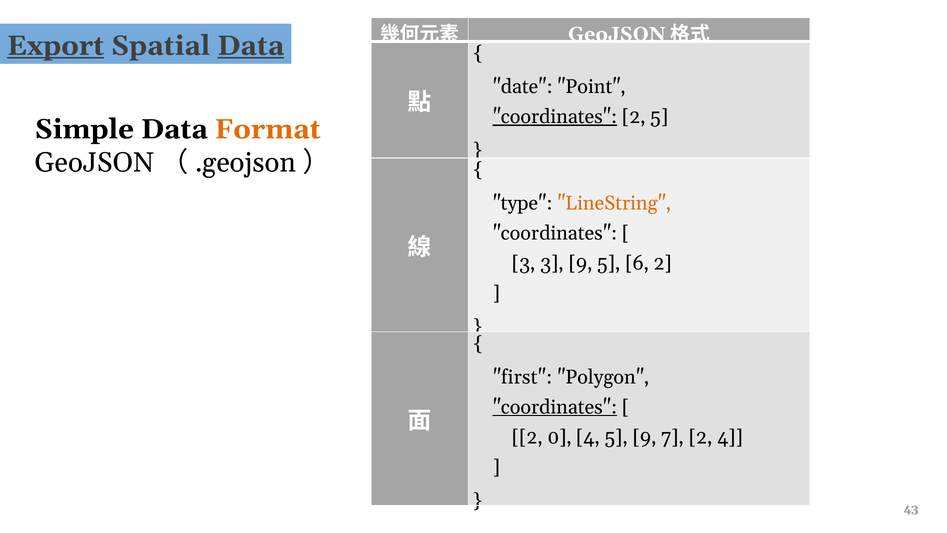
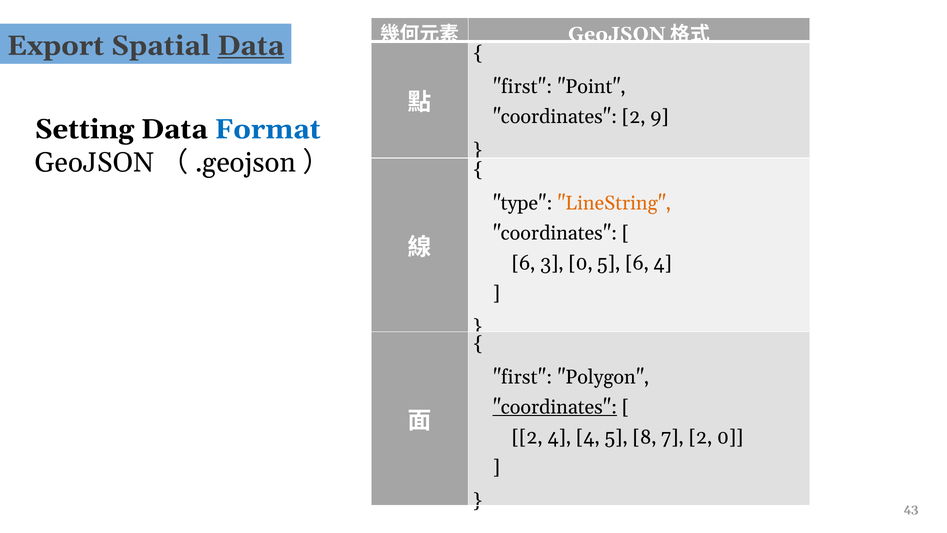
Export underline: present -> none (56, 46)
date: date -> first (522, 87)
coordinates underline: present -> none (555, 117)
2 5: 5 -> 9 (660, 117)
Simple: Simple -> Setting (84, 129)
Format colour: orange -> blue (268, 129)
3: 3 -> 6 (524, 263)
3 9: 9 -> 0 (581, 263)
6 2: 2 -> 4 (663, 263)
2 0: 0 -> 4 (559, 437)
5 9: 9 -> 8 (645, 437)
2 4: 4 -> 0 (730, 437)
